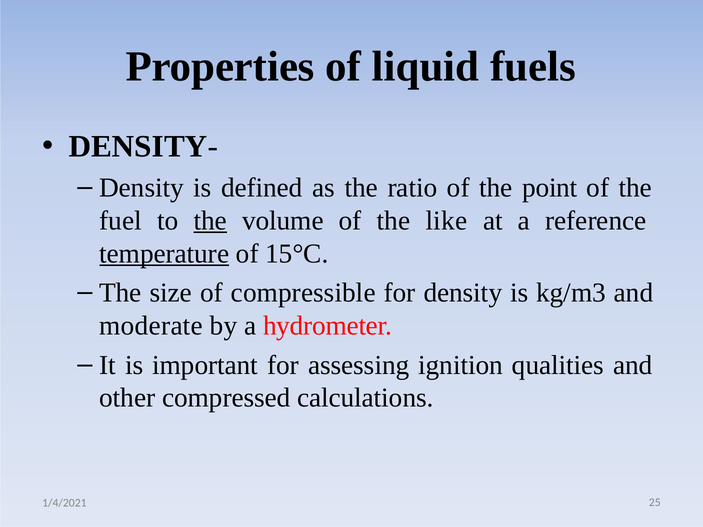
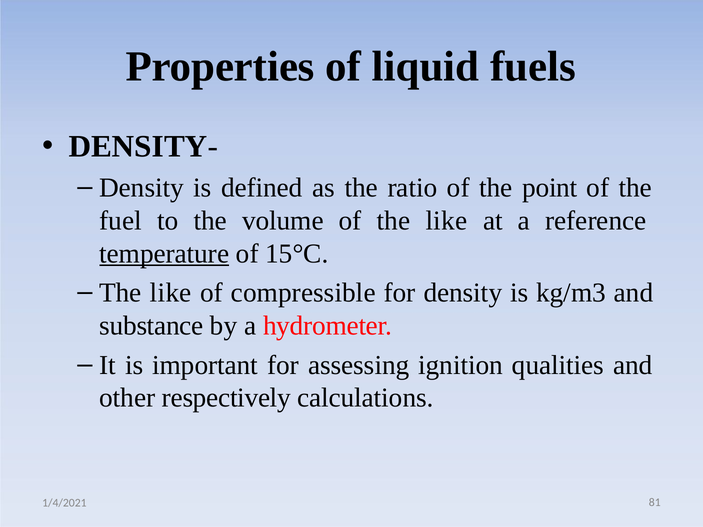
the underline: present -> none (210, 221)
size: size -> like (171, 293)
moderate: moderate -> substance (151, 326)
compressed: compressed -> respectively (226, 398)
25: 25 -> 81 (655, 503)
